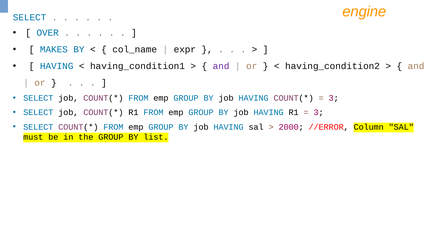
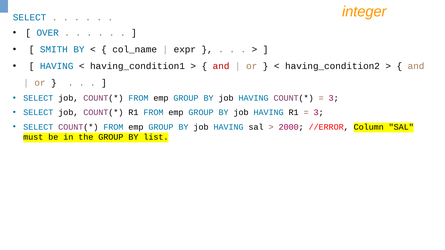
engine: engine -> integer (364, 12)
MAKES: MAKES -> SMITH (54, 50)
and colour: purple -> red (221, 66)
